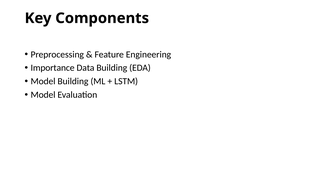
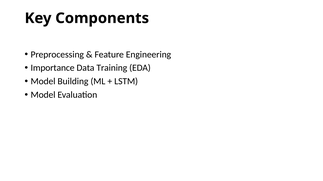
Data Building: Building -> Training (112, 68)
